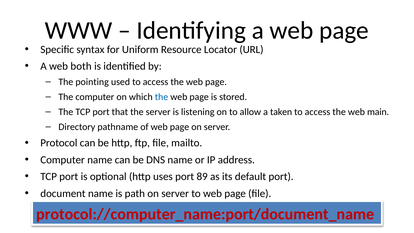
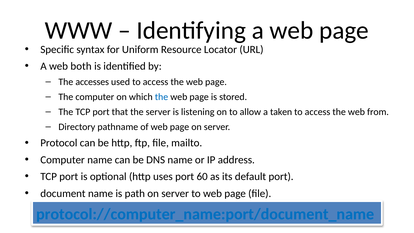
pointing: pointing -> accesses (92, 82)
main: main -> from (378, 112)
89: 89 -> 60 (202, 177)
protocol://computer_name:port/document_name colour: red -> blue (205, 214)
